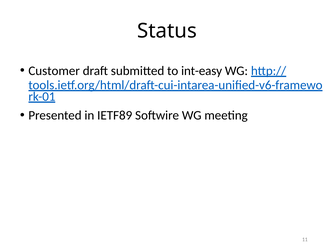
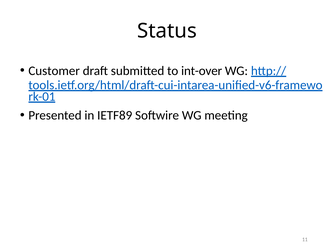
int-easy: int-easy -> int-over (202, 71)
